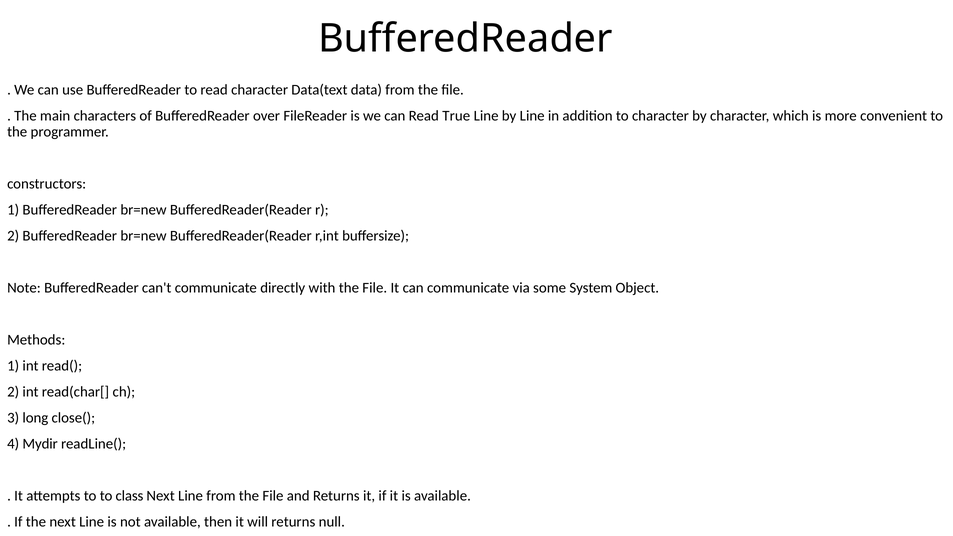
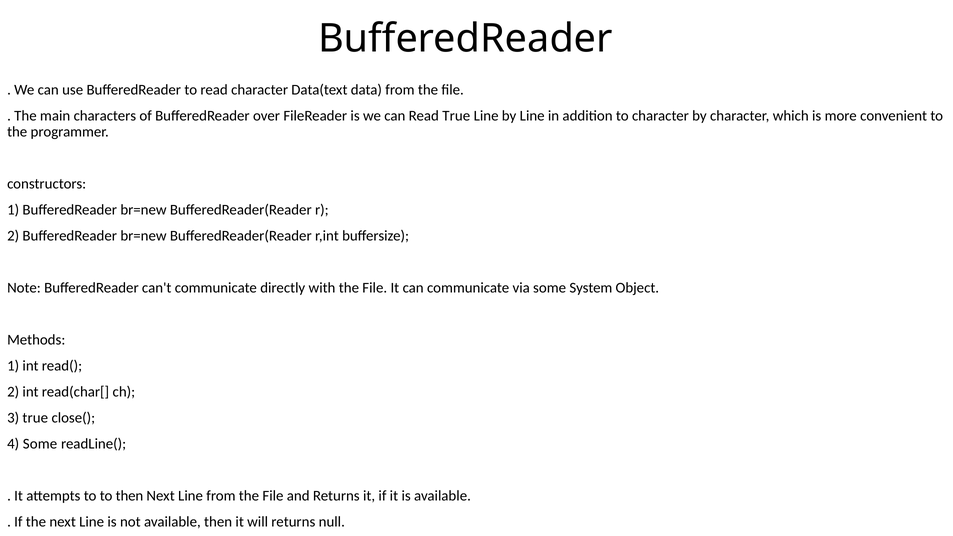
3 long: long -> true (35, 418)
4 Mydir: Mydir -> Some (40, 444)
to class: class -> then (130, 496)
